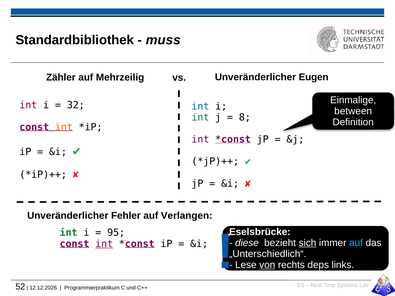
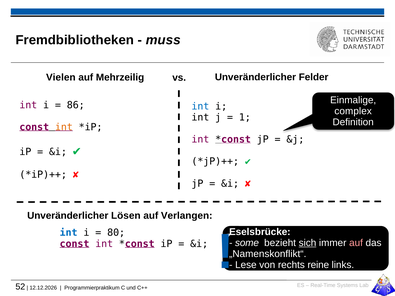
Standardbibliothek: Standardbibliothek -> Fremdbibliotheken (75, 40)
Zähler: Zähler -> Vielen (61, 77)
Eugen: Eugen -> Felder (314, 77)
32: 32 -> 86 (76, 105)
between: between -> complex (353, 111)
int colour: green -> black (200, 118)
8: 8 -> 1 (245, 118)
Fehler: Fehler -> Lösen (126, 216)
int colour: green -> blue (69, 233)
95: 95 -> 80 (116, 233)
diese: diese -> some (247, 243)
auf colour: light blue -> pink (356, 243)
int underline: present -> none (104, 244)
„Unterschiedlich“: „Unterschiedlich“ -> „Namenskonflikt“ (268, 254)
von underline: present -> none (267, 265)
deps: deps -> reine (318, 265)
